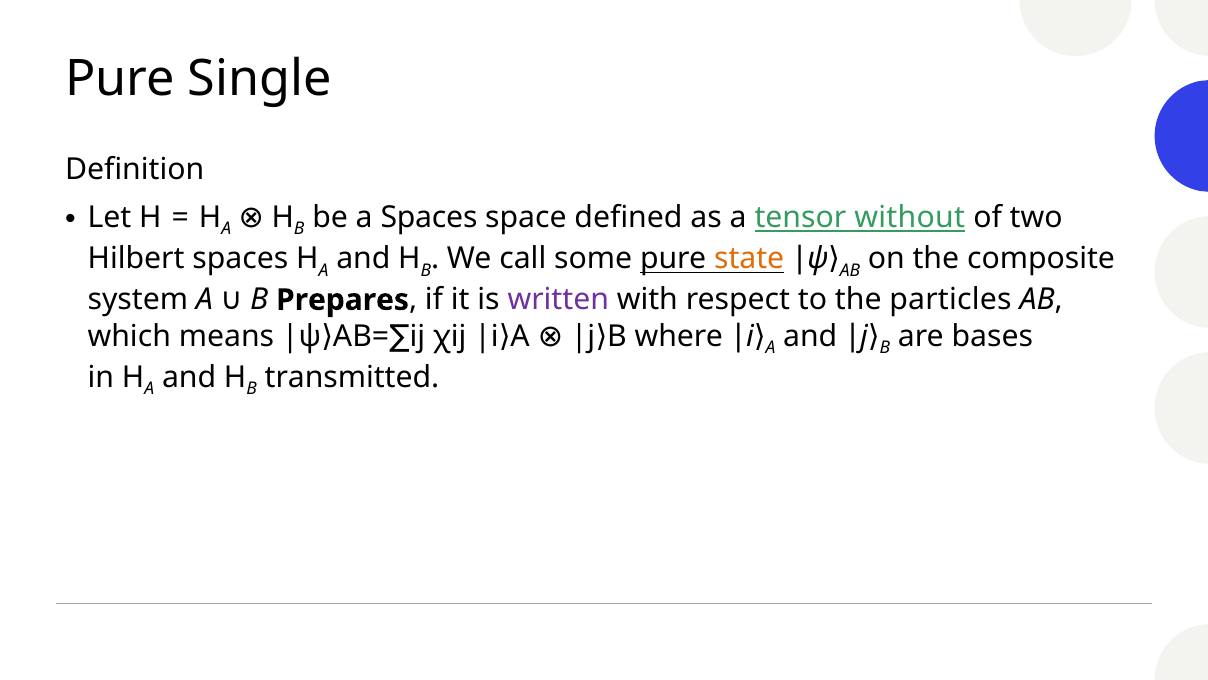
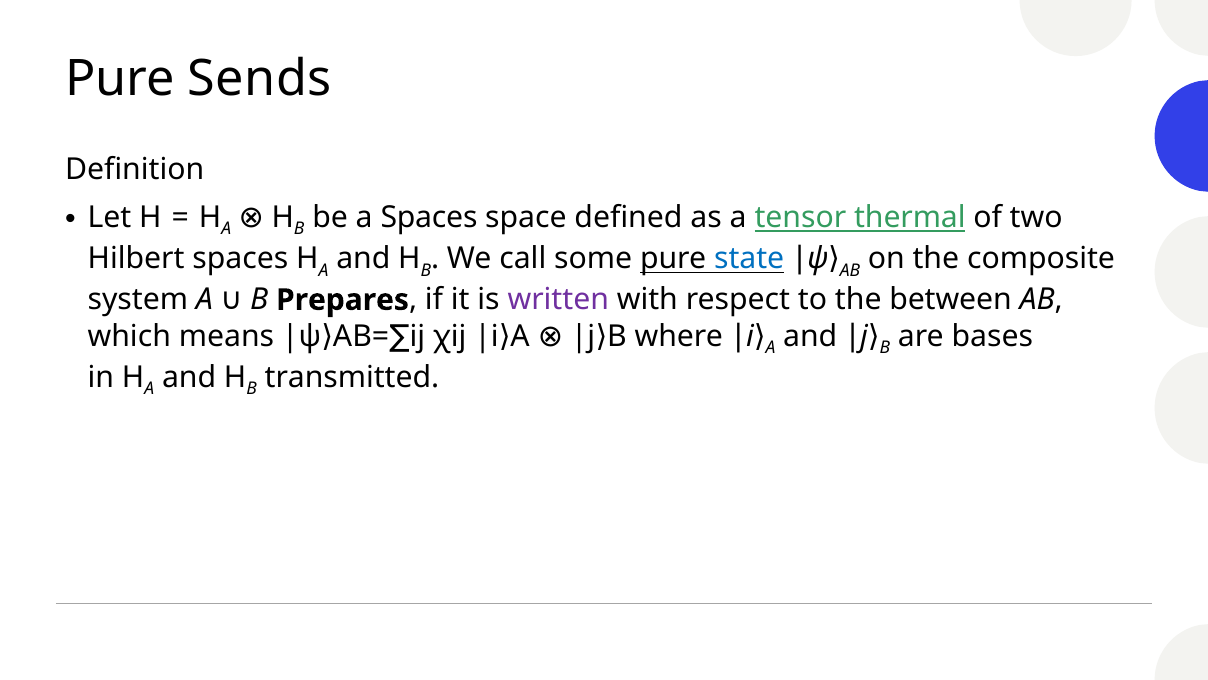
Single: Single -> Sends (260, 78)
without: without -> thermal (910, 217)
state colour: orange -> blue (749, 258)
particles: particles -> between (951, 300)
